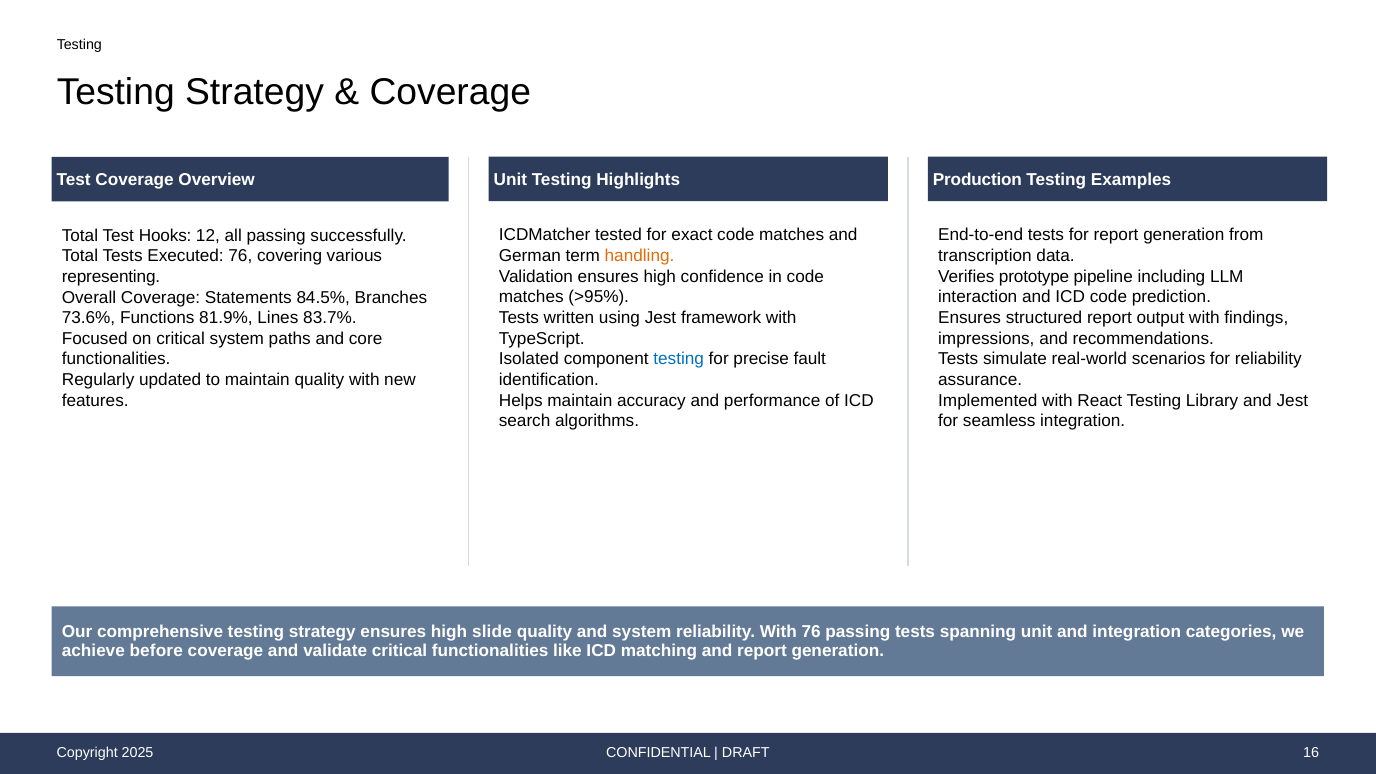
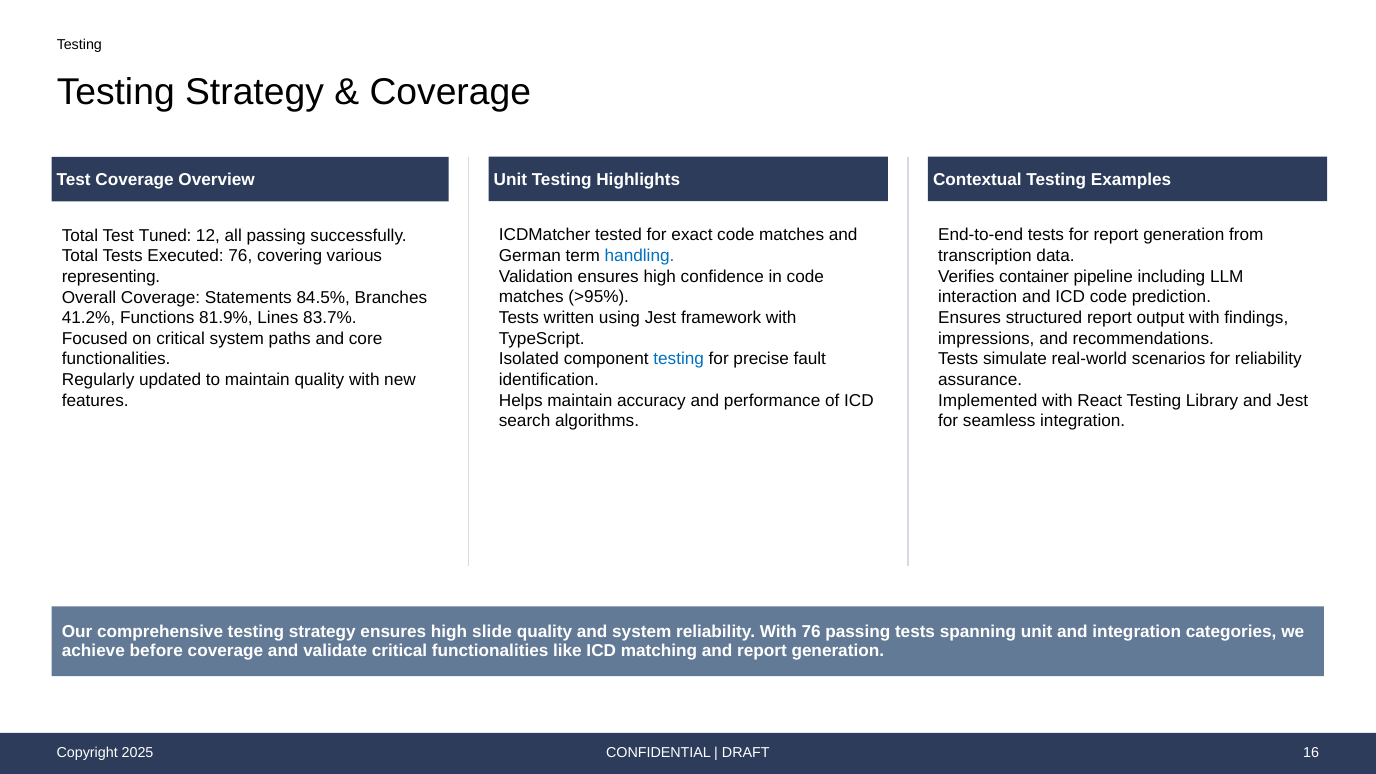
Production: Production -> Contextual (977, 180)
Hooks: Hooks -> Tuned (165, 235)
handling colour: orange -> blue (640, 256)
prototype: prototype -> container (1034, 277)
73.6%: 73.6% -> 41.2% (89, 318)
